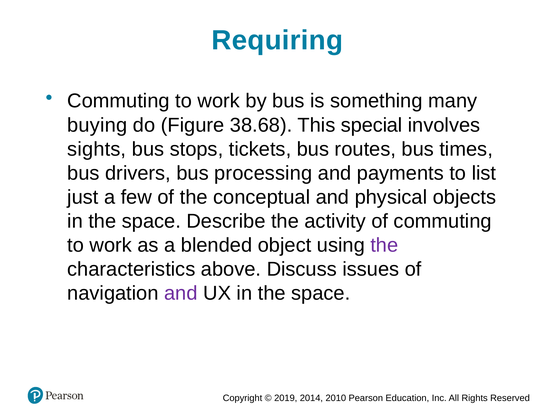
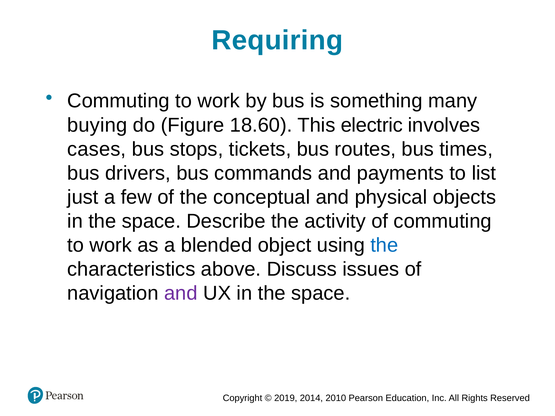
38.68: 38.68 -> 18.60 (261, 125)
special: special -> electric (372, 125)
sights: sights -> cases (97, 149)
processing: processing -> commands (263, 173)
the colour: purple -> blue (384, 245)
